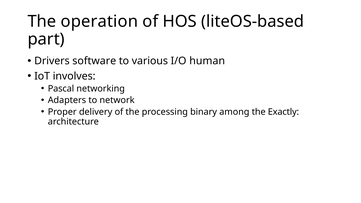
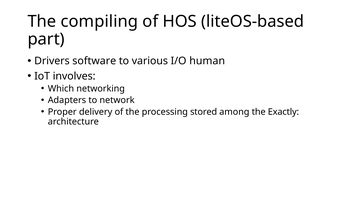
operation: operation -> compiling (99, 21)
Pascal: Pascal -> Which (61, 89)
binary: binary -> stored (204, 112)
